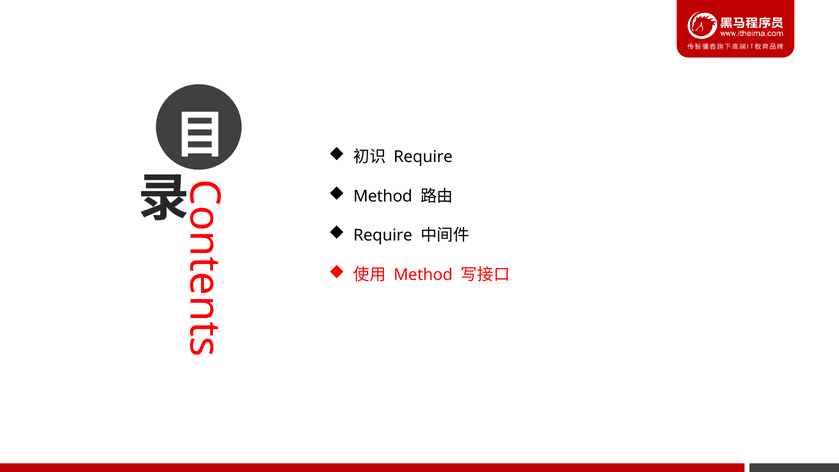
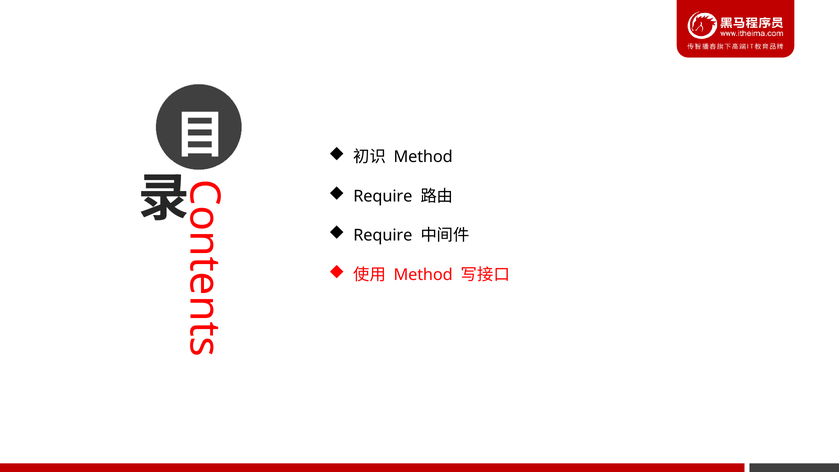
Require: Require -> Method (423, 157)
Method: Method -> Require (383, 196)
